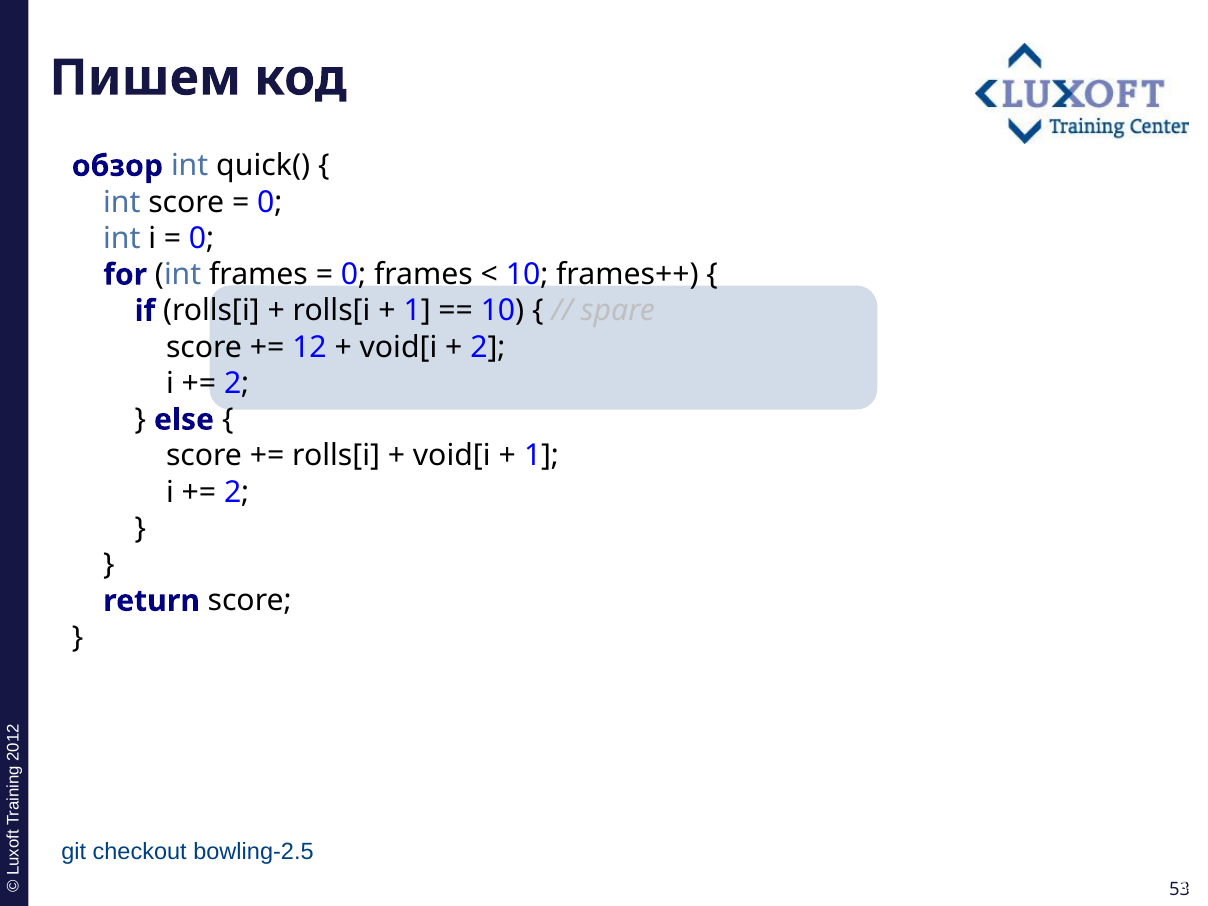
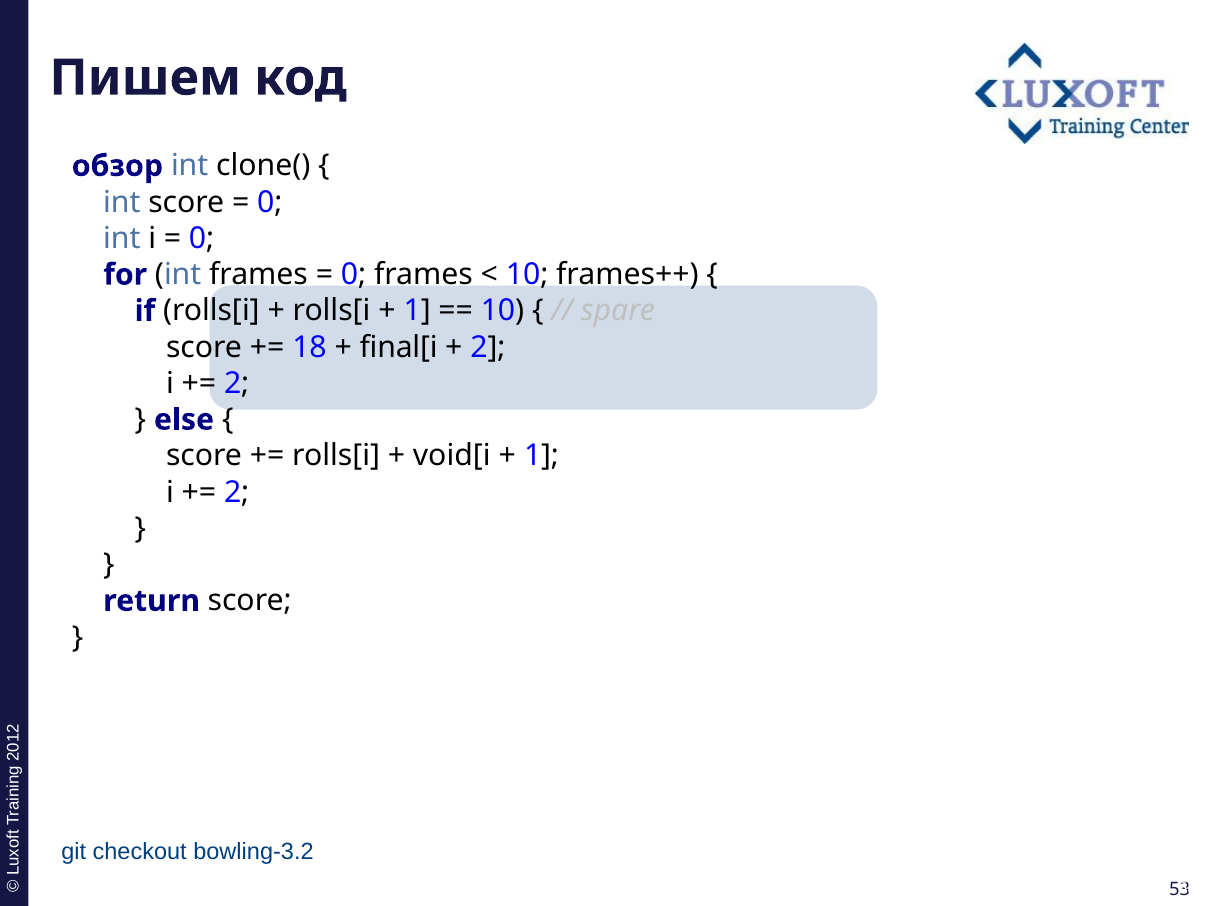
quick(: quick( -> clone( (263, 166)
12: 12 -> 18 (309, 347)
void[i: void[i -> final[i (399, 347)
bowling-2.5: bowling-2.5 -> bowling-3.2 (253, 852)
